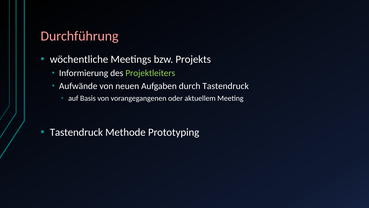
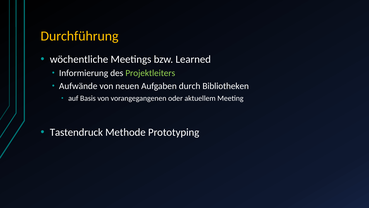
Durchführung colour: pink -> yellow (80, 36)
Projekts: Projekts -> Learned (193, 59)
durch Tastendruck: Tastendruck -> Bibliotheken (226, 86)
